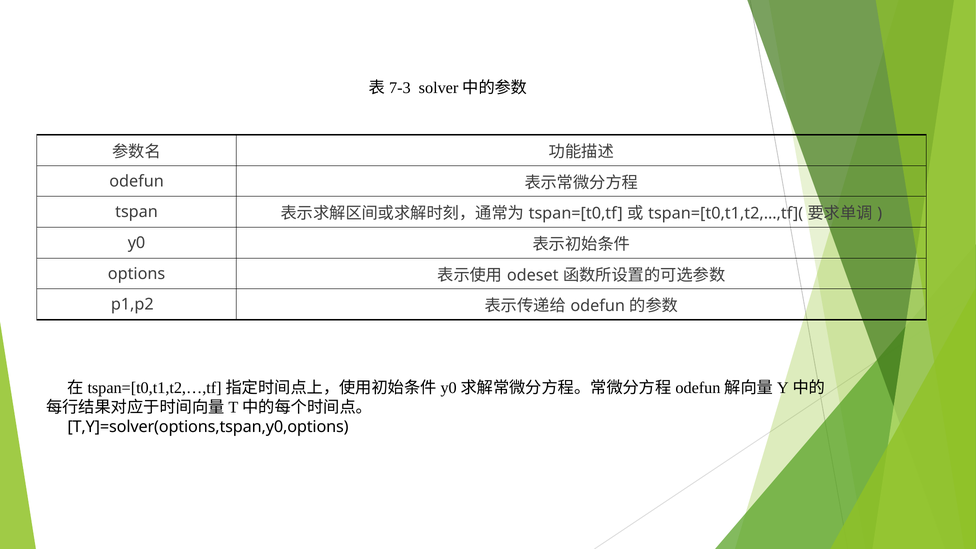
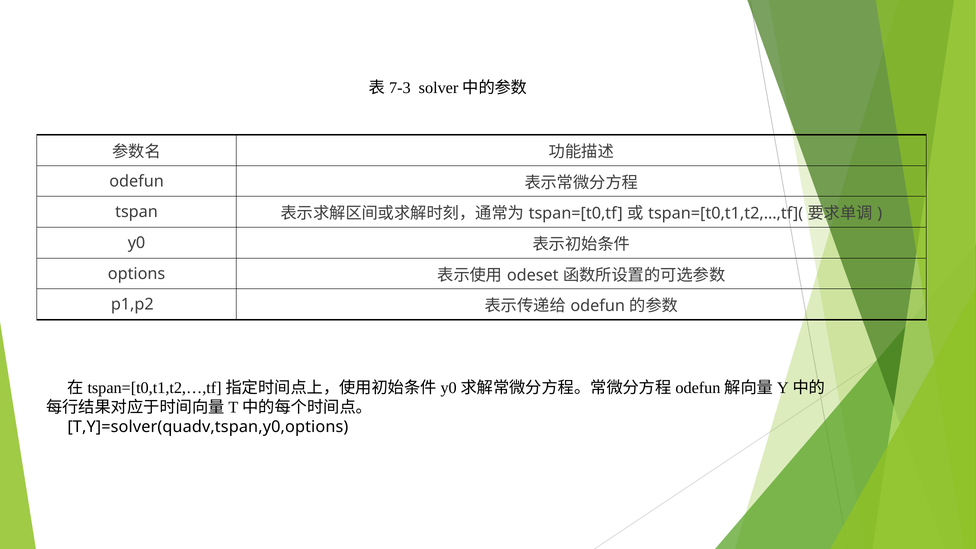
T,Y]=solver(options,tspan,y0,options: T,Y]=solver(options,tspan,y0,options -> T,Y]=solver(quadv,tspan,y0,options (208, 427)
